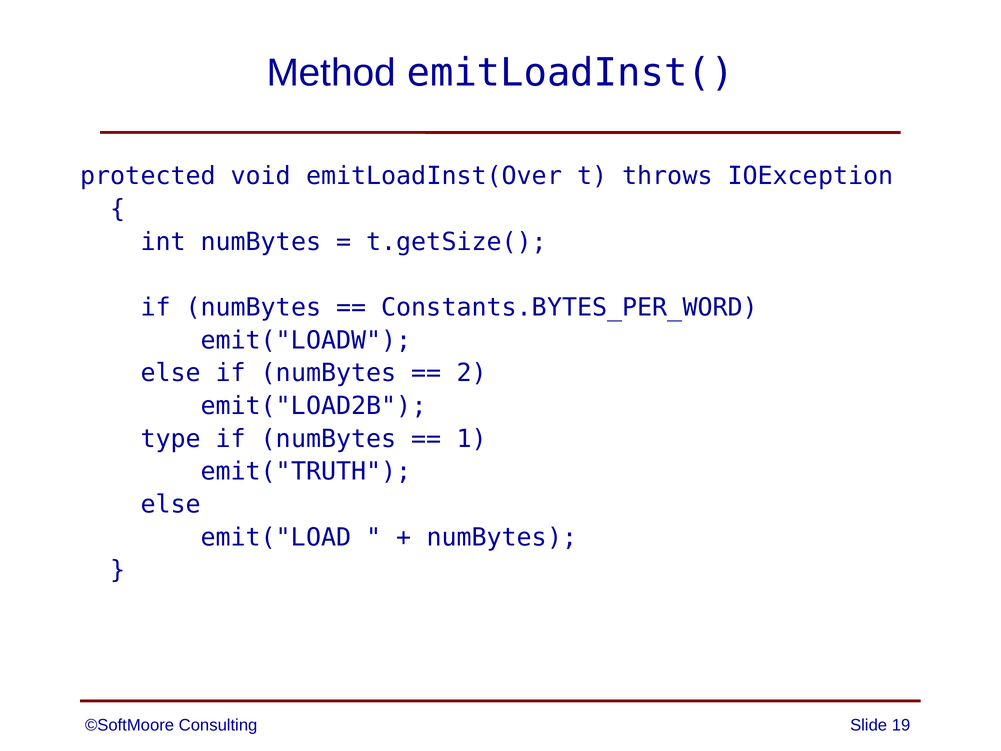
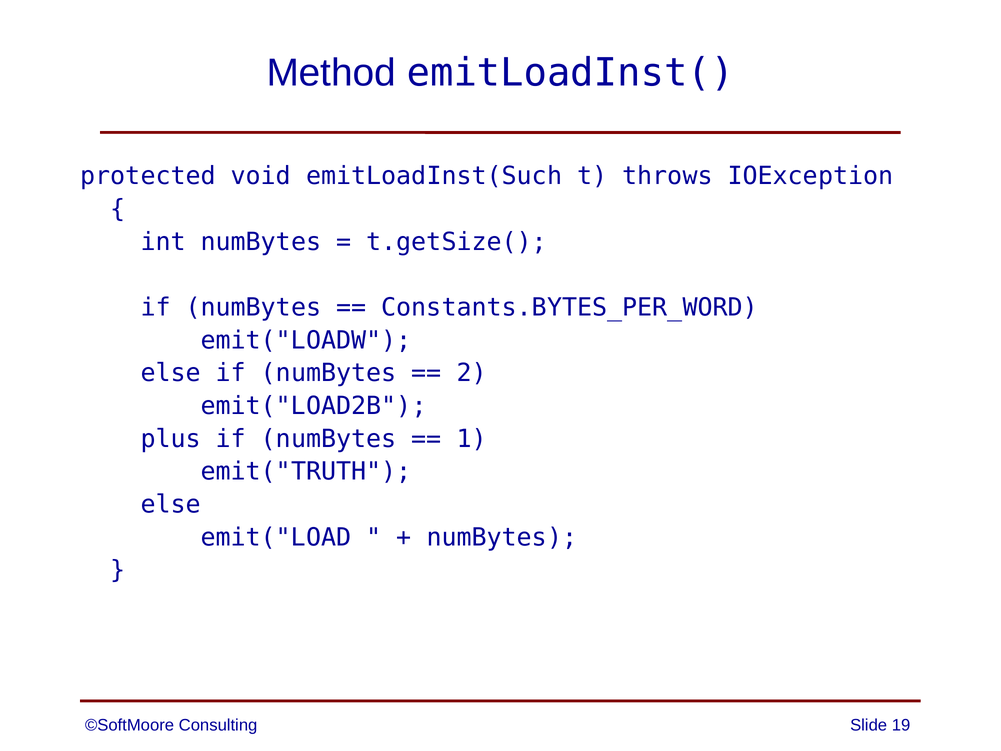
emitLoadInst(Over: emitLoadInst(Over -> emitLoadInst(Such (434, 176)
type: type -> plus (171, 439)
